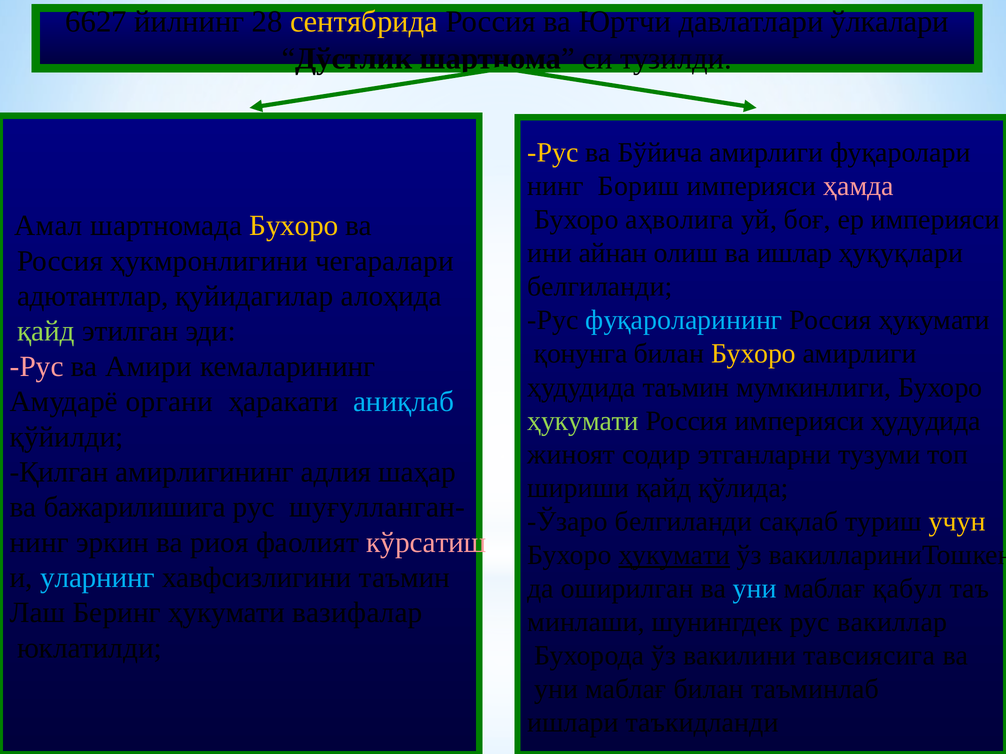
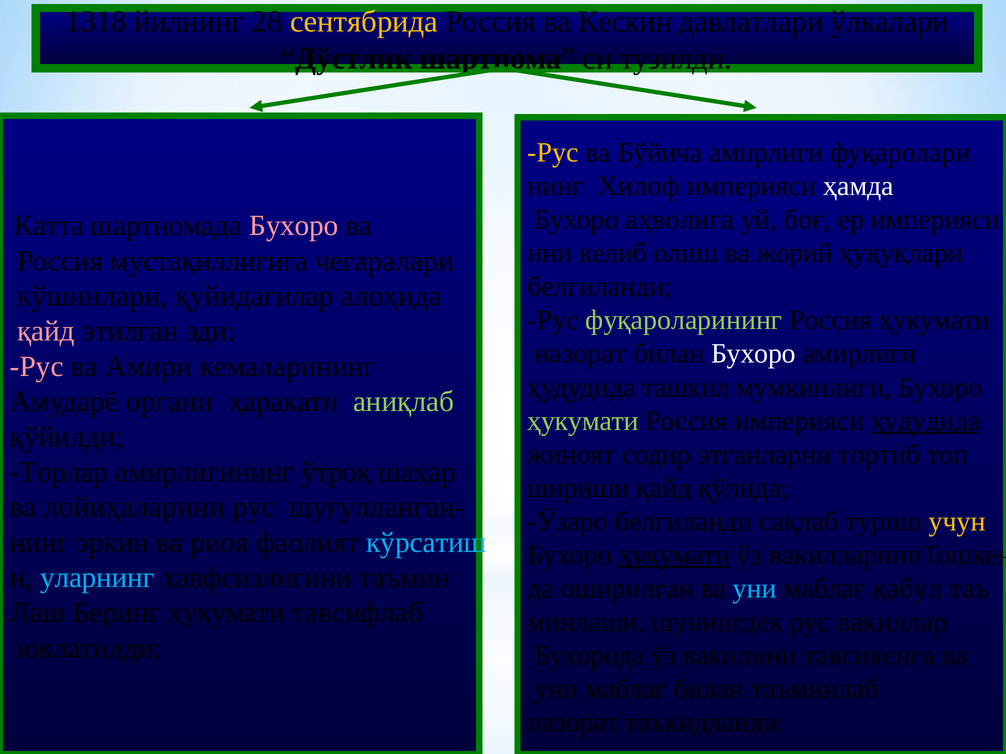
6627: 6627 -> 1318 (96, 22)
Юртчи: Юртчи -> Кескин (625, 22)
Бориш: Бориш -> Хилоф (639, 186)
ҳамда colour: pink -> white (859, 186)
Амал: Амал -> Катта (49, 226)
Бухоро colour: yellow -> pink (294, 226)
айнан: айнан -> келиб (613, 253)
ишлар: ишлар -> жорий (795, 253)
ҳукмронлигини: ҳукмронлигини -> мустақиллигига (209, 261)
адютантлар: адютантлар -> кўшинлари (92, 296)
фуқароларининг colour: light blue -> light green (684, 320)
қайд colour: light green -> pink (46, 332)
қонунга: қонунга -> назорат (580, 354)
Бухоро colour: yellow -> white (753, 354)
ҳудудида таъмин: таъмин -> ташкил (686, 388)
аниқлаб colour: light blue -> light green (404, 402)
ҳудудида underline: none -> present (926, 421)
тузуми: тузуми -> тортиб (879, 455)
Қилган: Қилган -> Торлар (59, 472)
адлия: адлия -> ўтроқ (336, 472)
бажарилишига: бажарилишига -> лойиҳаларини (134, 508)
кўрсатиш colour: pink -> light blue (426, 543)
вазифалар: вазифалар -> тавсифлаб (357, 613)
ишлари: ишлари -> назорат (573, 723)
